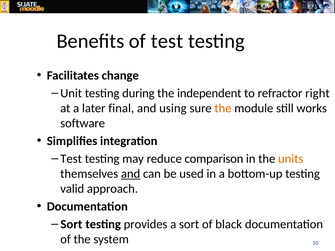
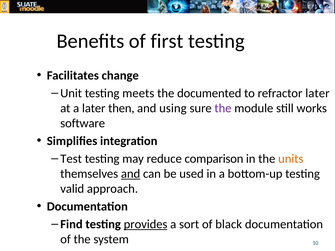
of test: test -> first (167, 41)
during: during -> meets (138, 93)
independent: independent -> documented (209, 93)
refractor right: right -> later (317, 93)
final: final -> then (121, 108)
the colour: orange -> purple (223, 108)
Sort: Sort -> Find (71, 224)
provides underline: none -> present (146, 224)
